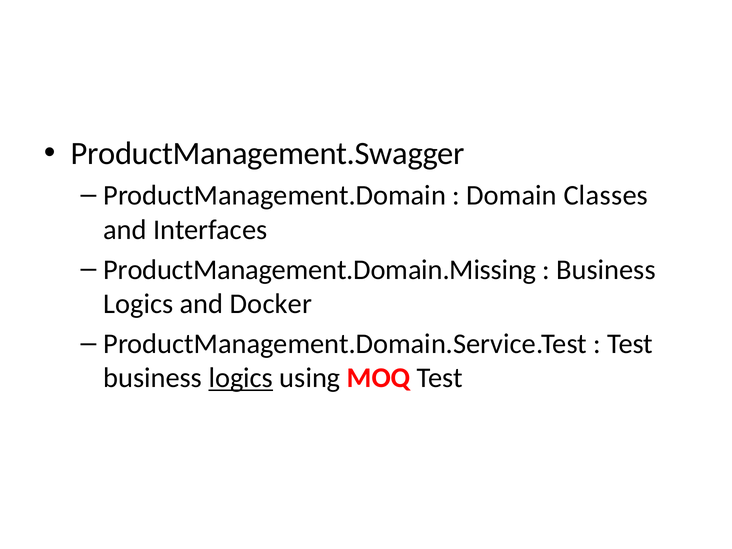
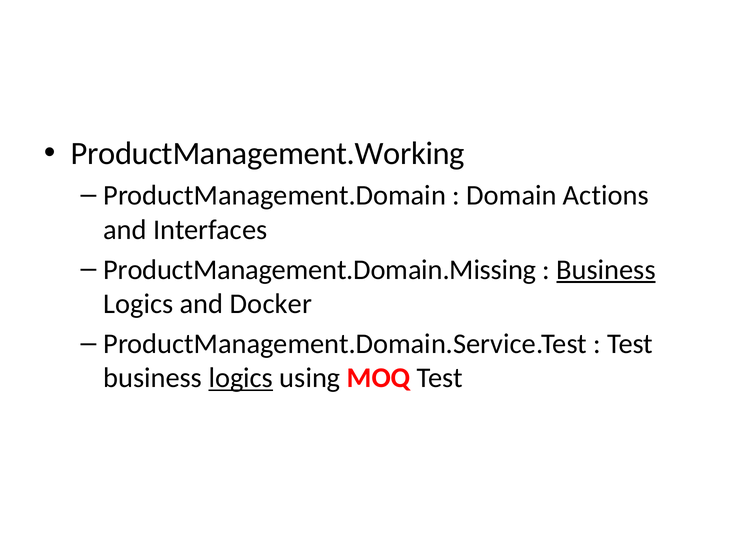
ProductManagement.Swagger: ProductManagement.Swagger -> ProductManagement.Working (268, 154)
Classes: Classes -> Actions (606, 196)
Business underline: none -> present (606, 270)
